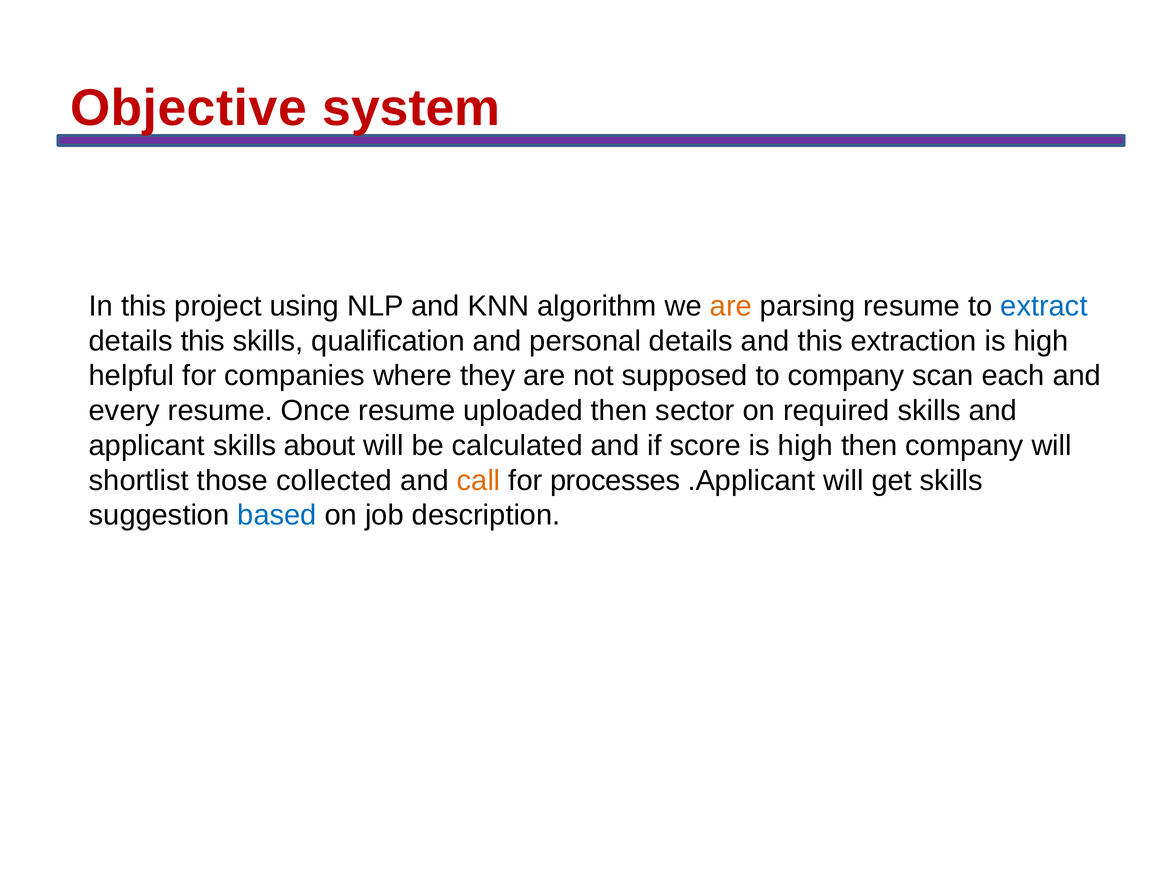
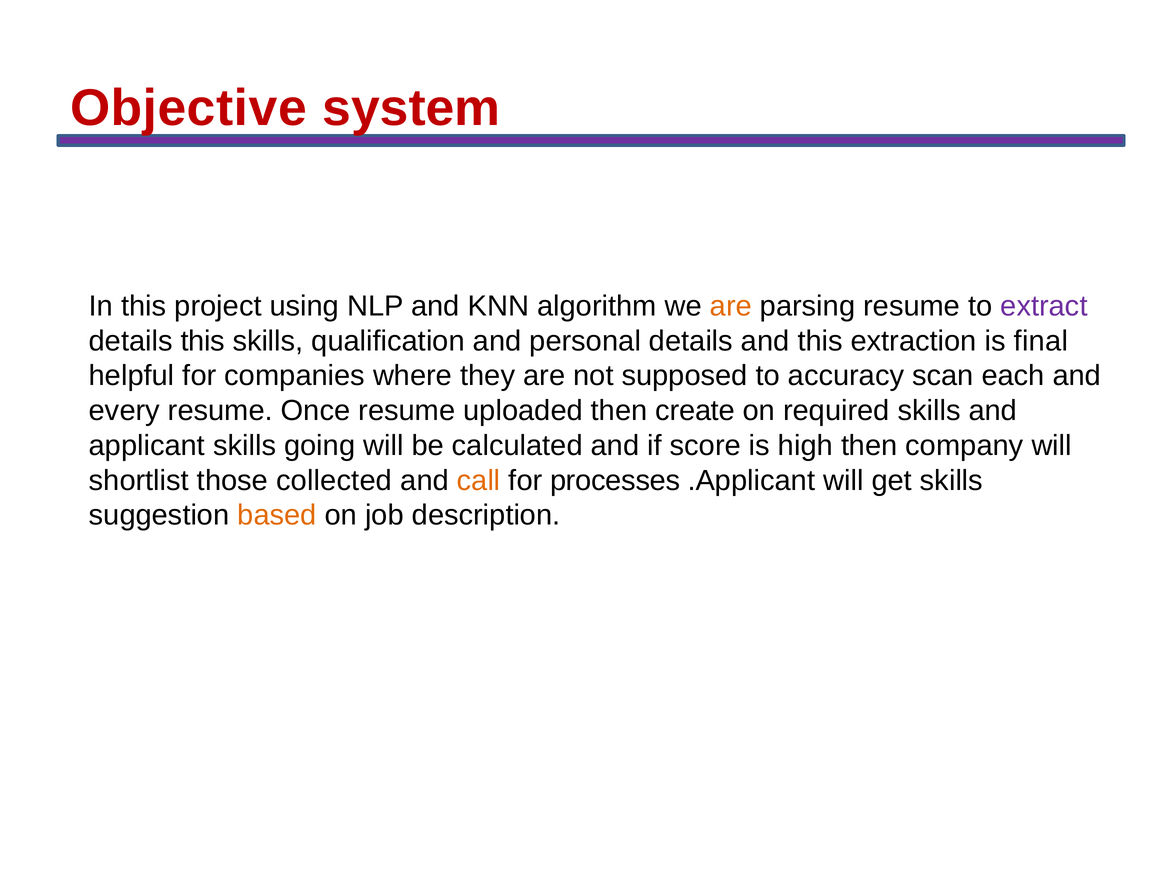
extract colour: blue -> purple (1044, 306)
extraction is high: high -> final (1041, 341)
to company: company -> accuracy (846, 376)
sector: sector -> create (695, 411)
about: about -> going (320, 446)
based colour: blue -> orange (277, 516)
